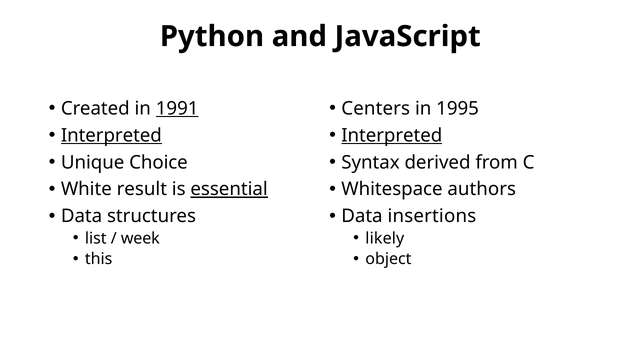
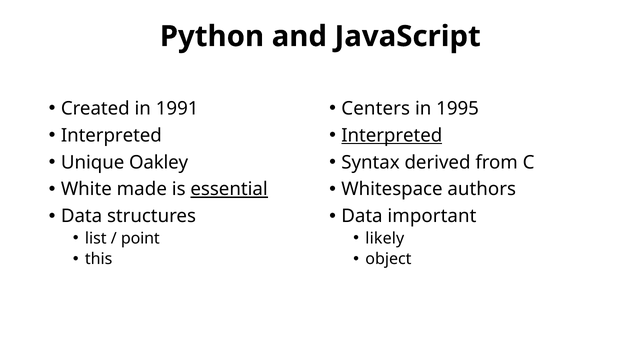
1991 underline: present -> none (177, 108)
Interpreted underline: present -> none (111, 135)
Choice: Choice -> Oakley (159, 162)
result: result -> made (142, 189)
insertions: insertions -> important (432, 216)
week: week -> point (140, 238)
